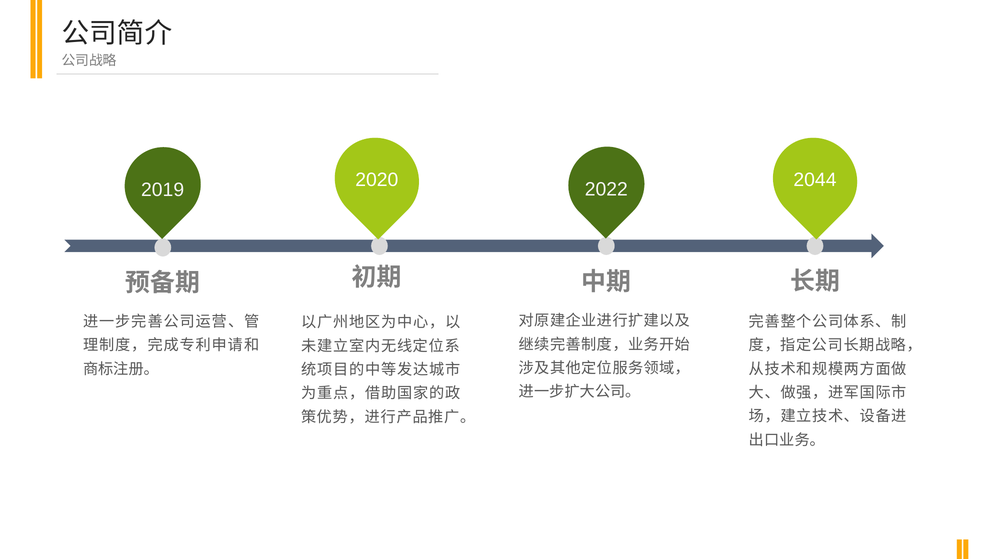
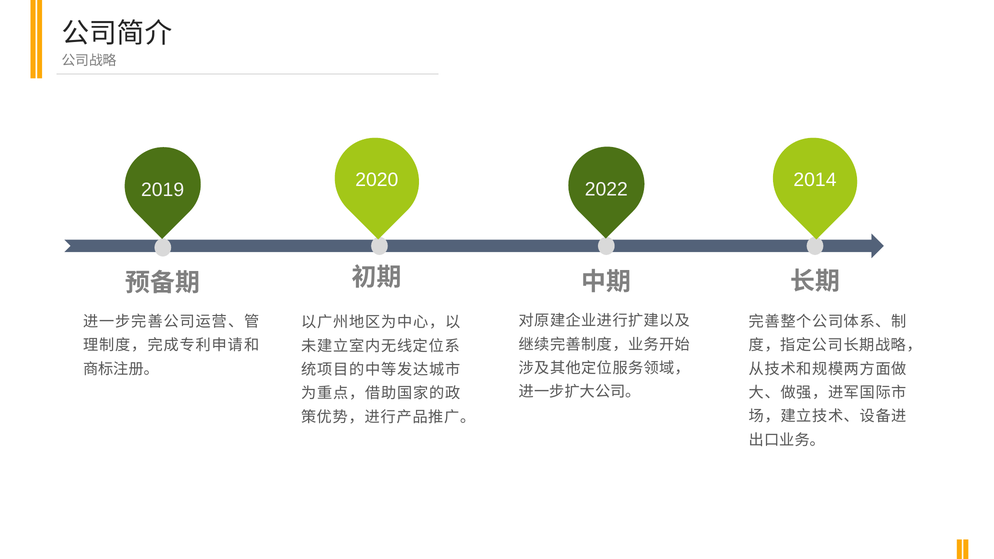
2044: 2044 -> 2014 (815, 180)
